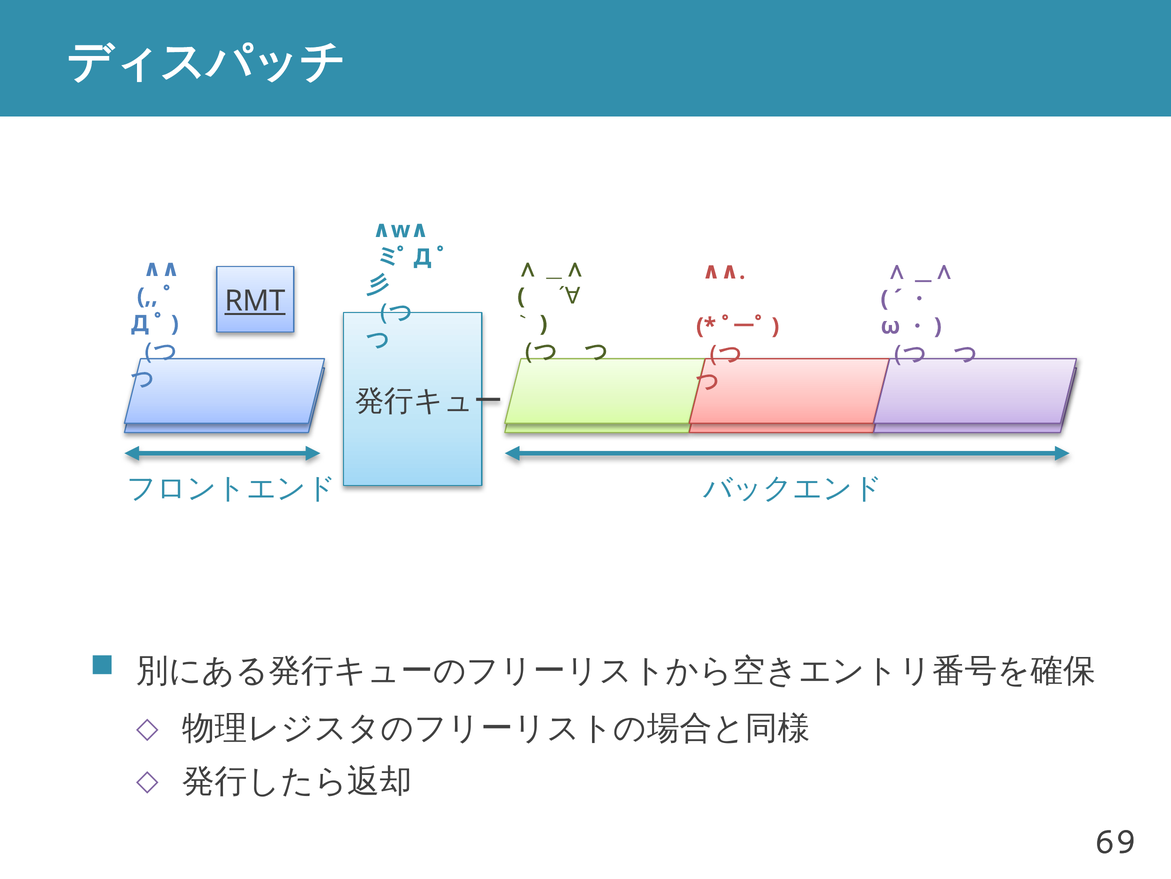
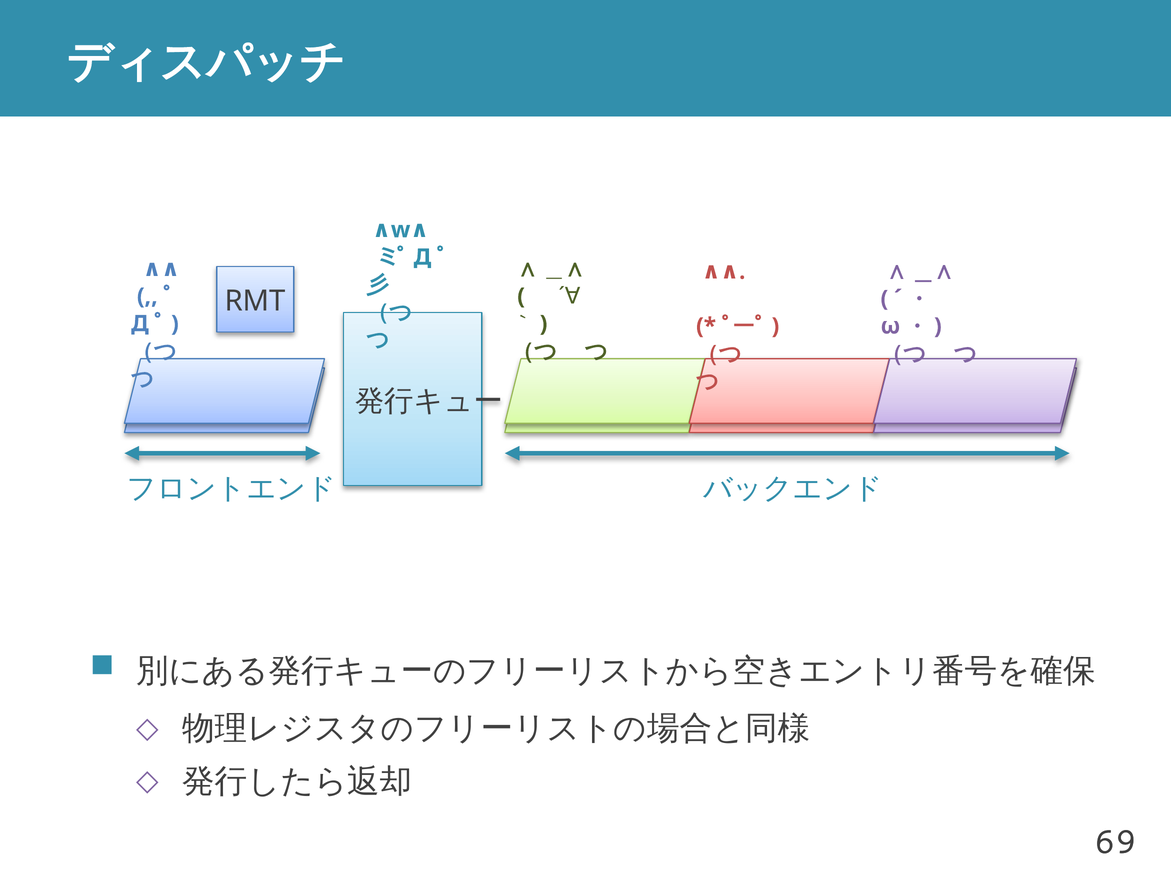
RMT underline: present -> none (255, 301)
